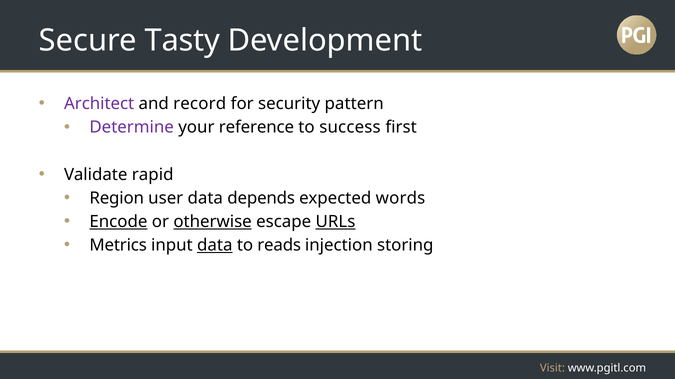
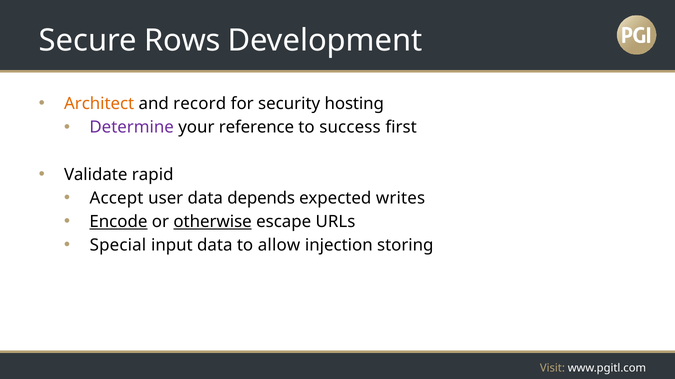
Tasty: Tasty -> Rows (182, 41)
Architect colour: purple -> orange (99, 104)
pattern: pattern -> hosting (354, 104)
Region: Region -> Accept (117, 198)
words: words -> writes (401, 198)
URLs underline: present -> none (335, 222)
Metrics: Metrics -> Special (118, 246)
data underline: present -> none (215, 246)
reads: reads -> allow (279, 246)
